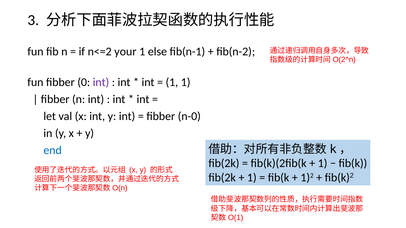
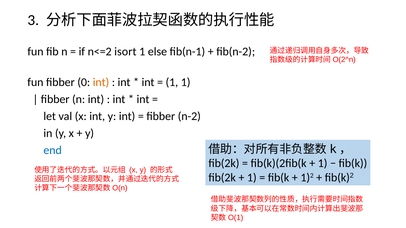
your: your -> isort (125, 52)
int colour: purple -> orange (101, 83)
n-0: n-0 -> n-2 (189, 117)
